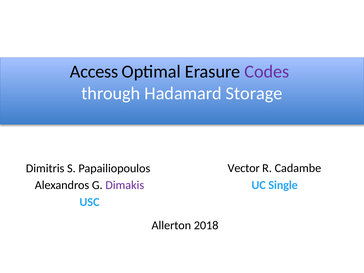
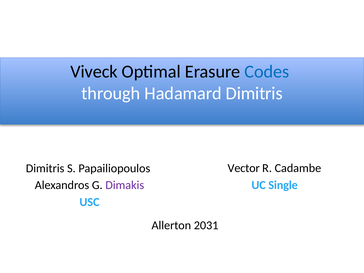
Access: Access -> Viveck (94, 72)
Codes colour: purple -> blue (267, 72)
Hadamard Storage: Storage -> Dimitris (254, 93)
2018: 2018 -> 2031 (206, 225)
